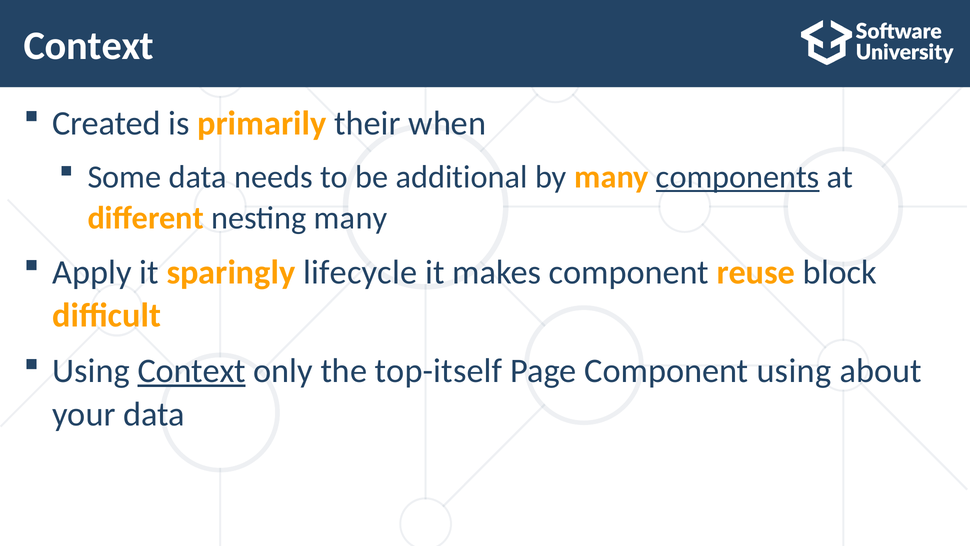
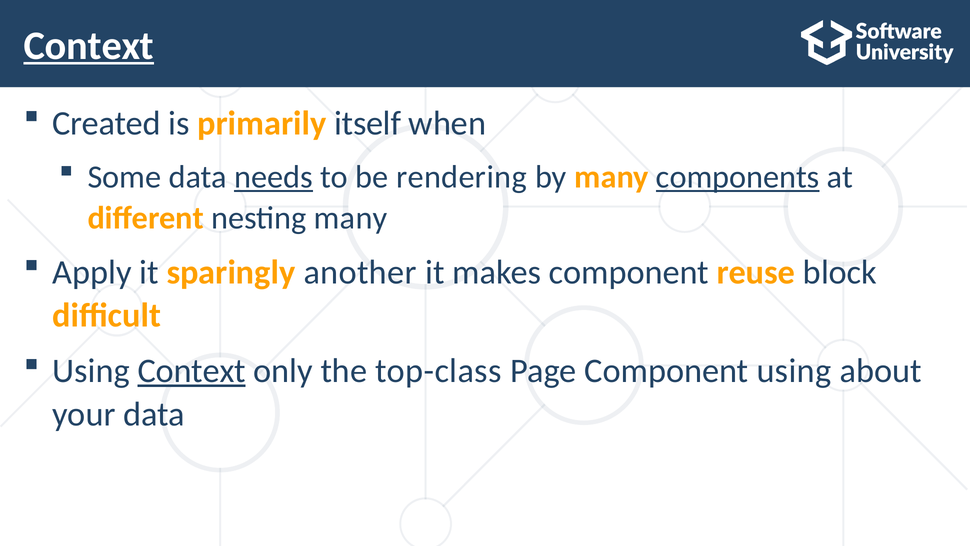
Context underline: none -> present (89, 46)
their: their -> itself (368, 123)
needs underline: none -> present (274, 177)
additional: additional -> rendering (461, 177)
lifecycle: lifecycle -> another (360, 272)
top-itself: top-itself -> top-class (438, 371)
